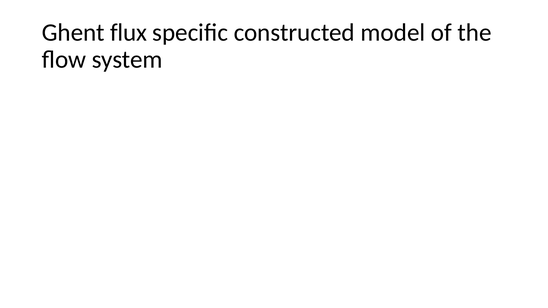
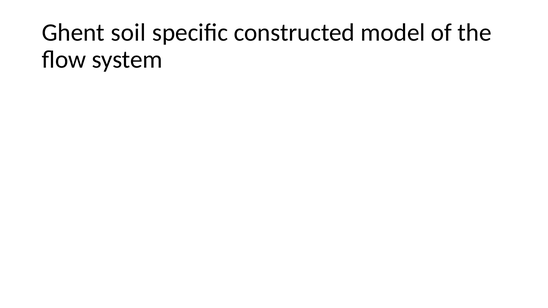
flux: flux -> soil (128, 32)
